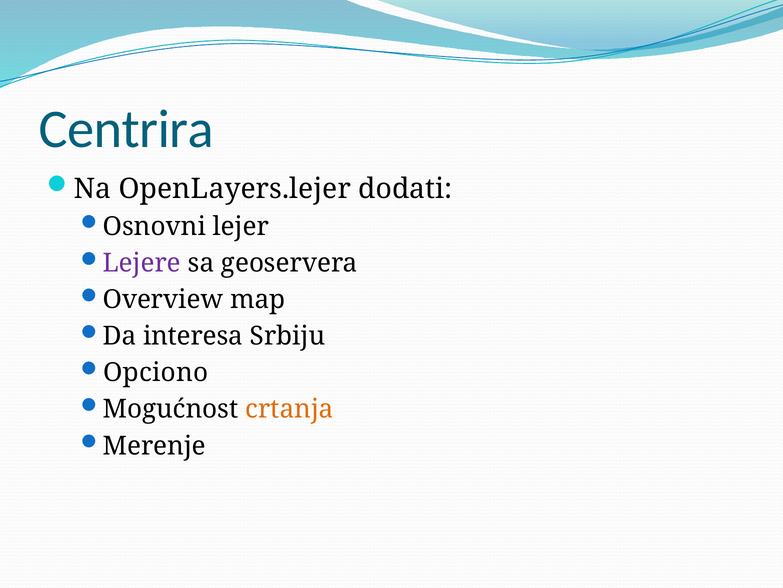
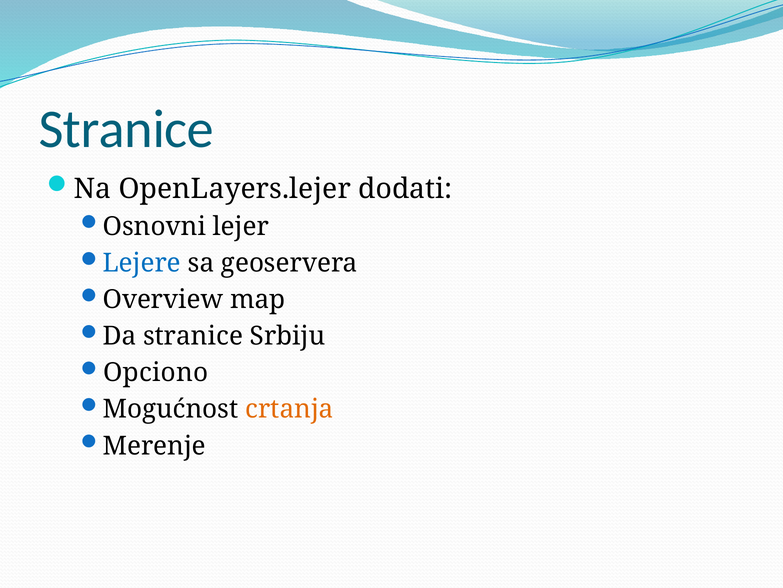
Centrira: Centrira -> Stranice (126, 129)
Lejere colour: purple -> blue (142, 263)
Da interesa: interesa -> stranice (193, 336)
